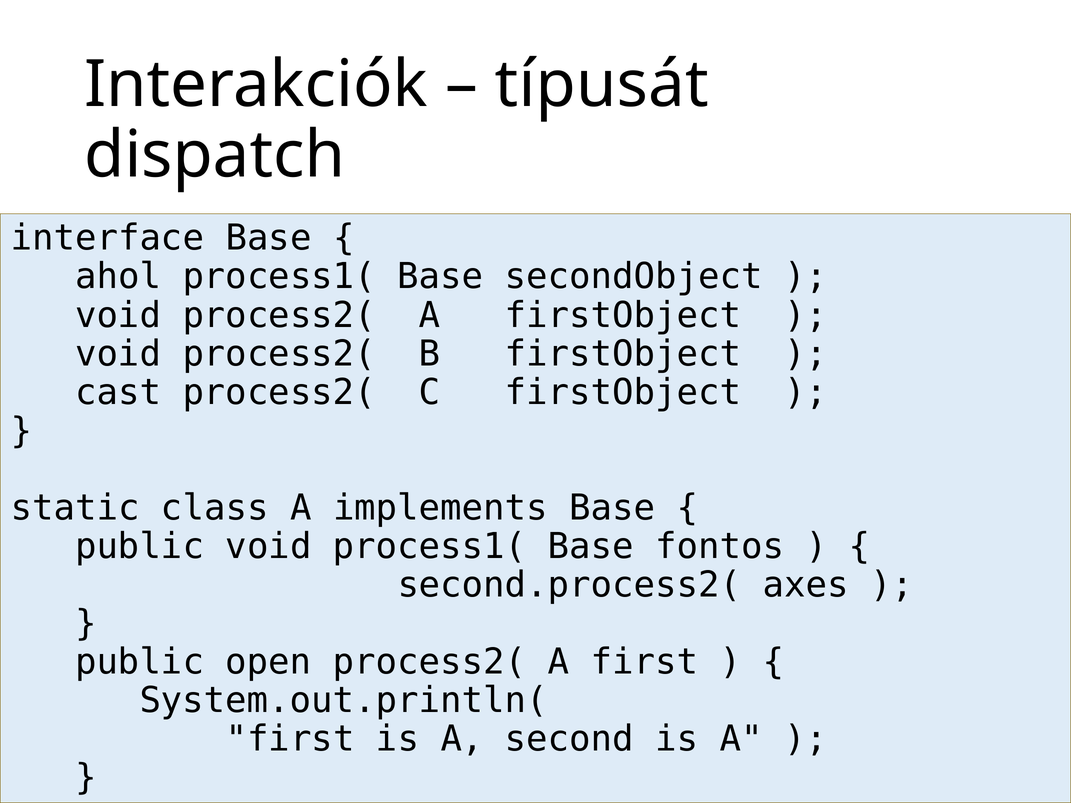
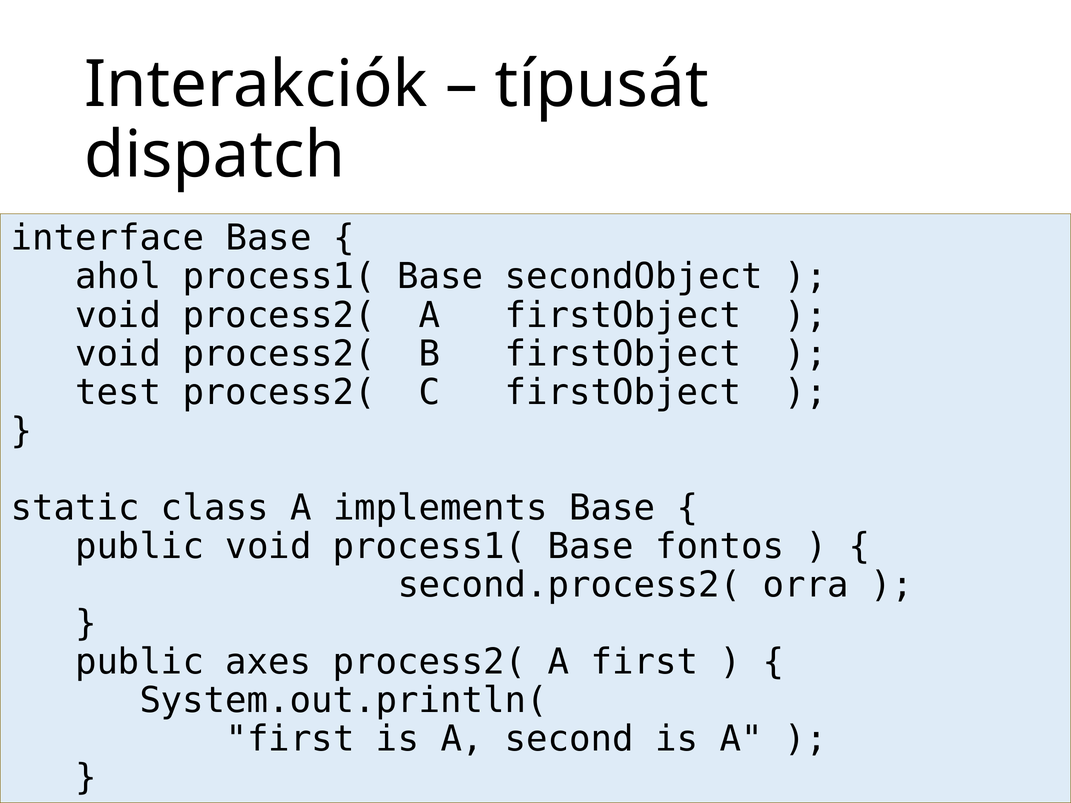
cast: cast -> test (118, 392)
axes: axes -> orra (806, 585)
open: open -> axes (268, 662)
